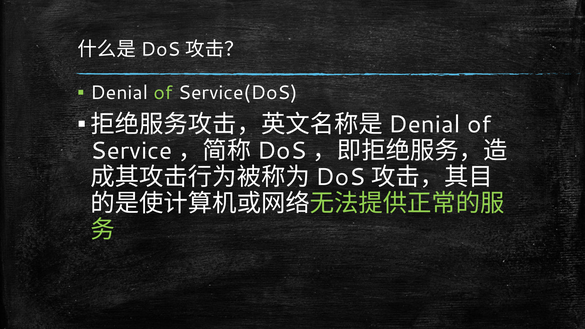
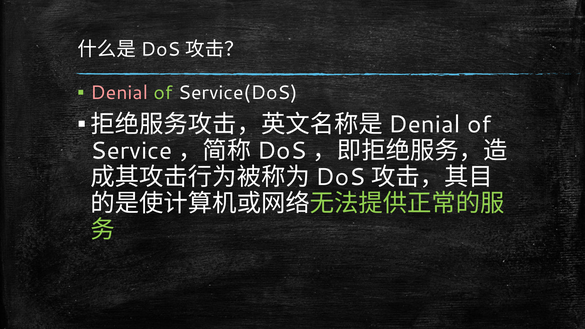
Denial colour: white -> pink (119, 93)
